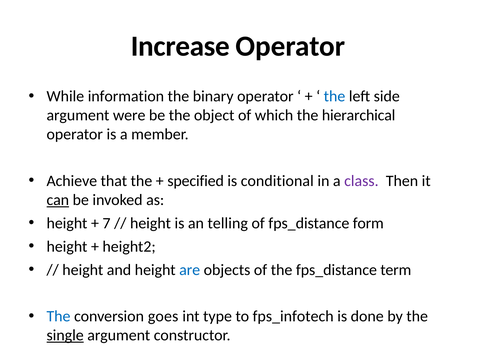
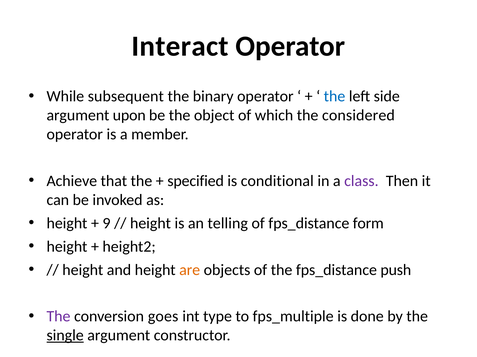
Increase: Increase -> Interact (180, 46)
information: information -> subsequent (126, 97)
were: were -> upon (129, 116)
hierarchical: hierarchical -> considered (358, 116)
can underline: present -> none (58, 200)
7: 7 -> 9 (106, 224)
are colour: blue -> orange (190, 270)
term: term -> push (396, 270)
The colour: blue -> purple (59, 317)
fps_infotech: fps_infotech -> fps_multiple (293, 317)
